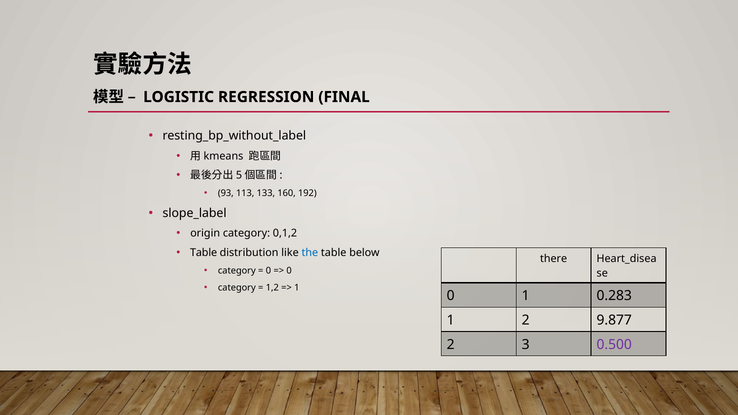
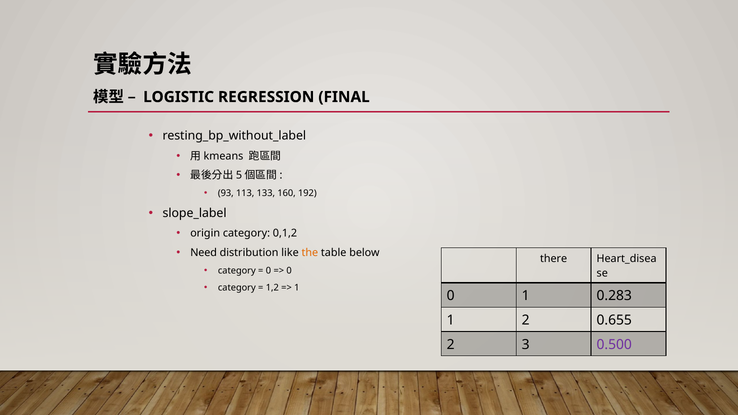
Table: Table -> Need (204, 253)
the colour: blue -> orange (310, 253)
9.877: 9.877 -> 0.655 (614, 320)
